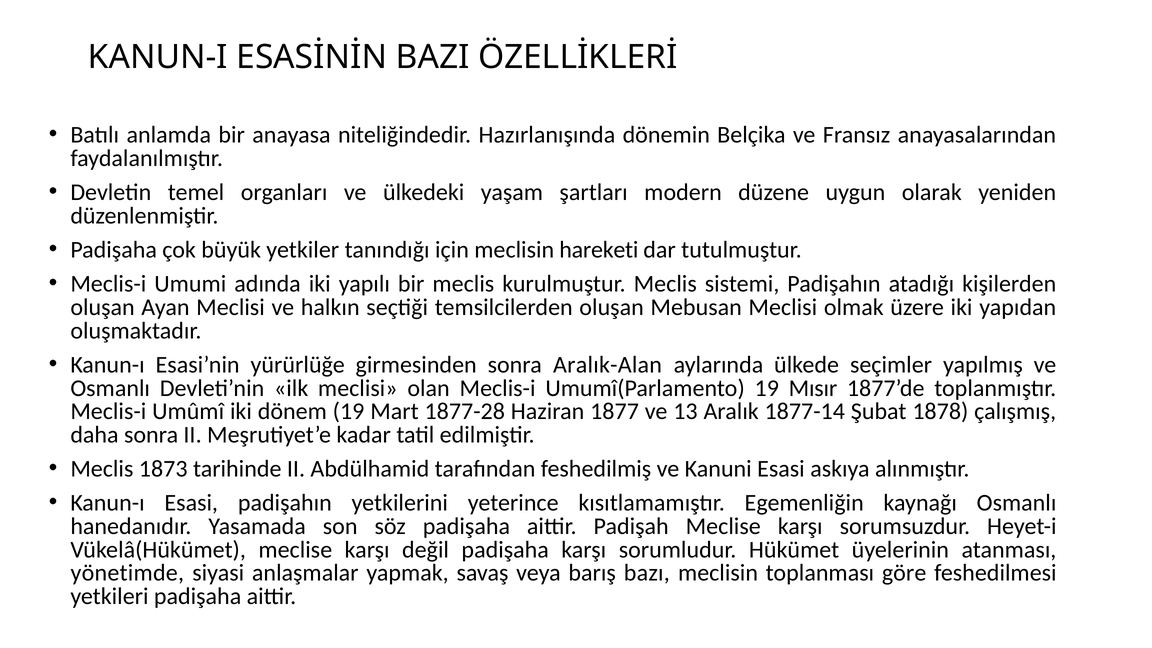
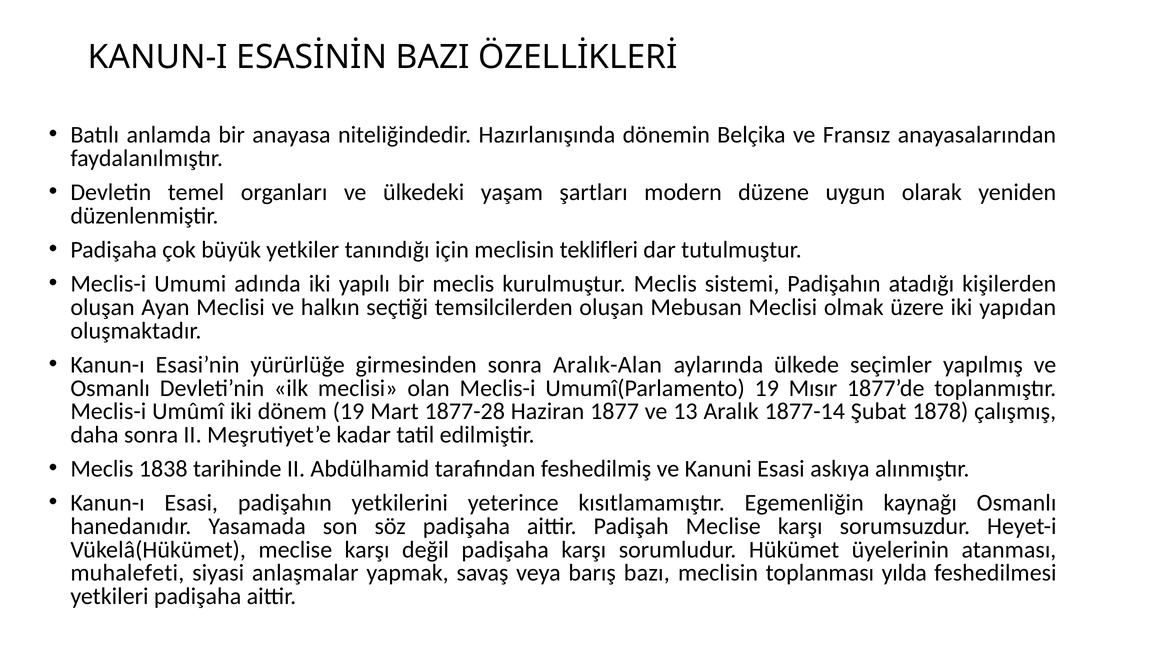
hareketi: hareketi -> teklifleri (599, 250)
1873: 1873 -> 1838 (163, 469)
yönetimde: yönetimde -> muhalefeti (127, 573)
göre: göre -> yılda (904, 573)
